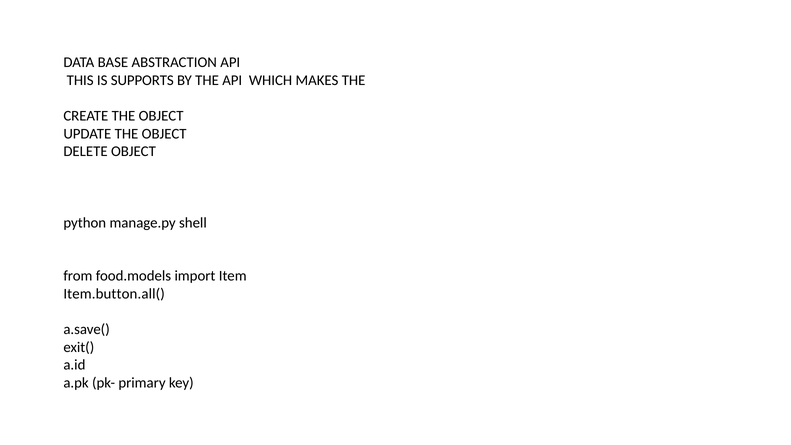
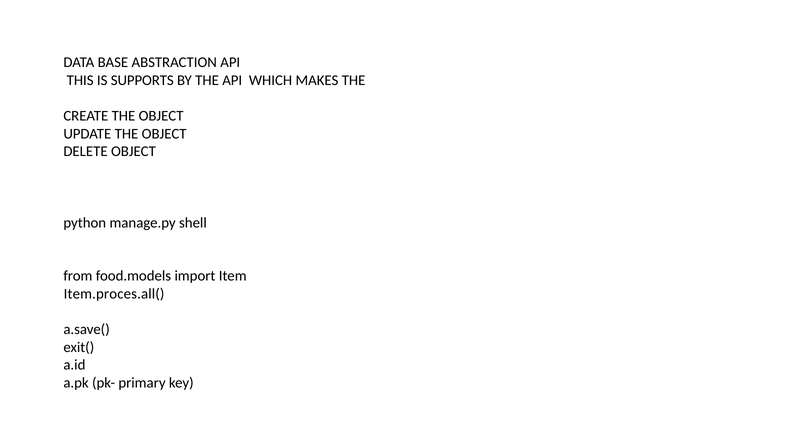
Item.button.all(: Item.button.all( -> Item.proces.all( (114, 294)
